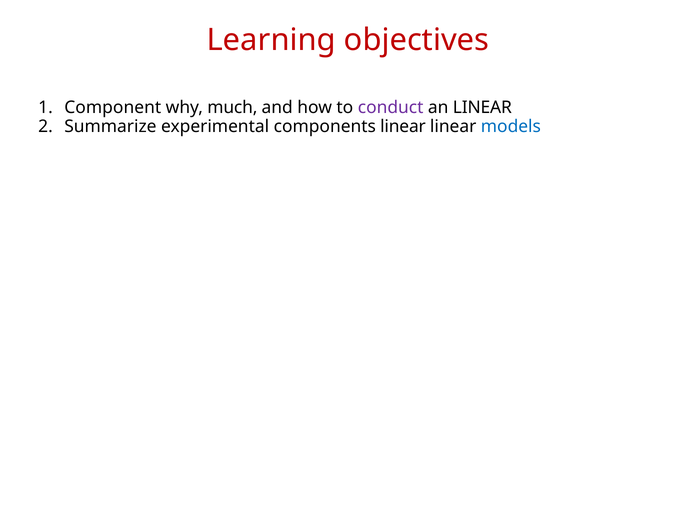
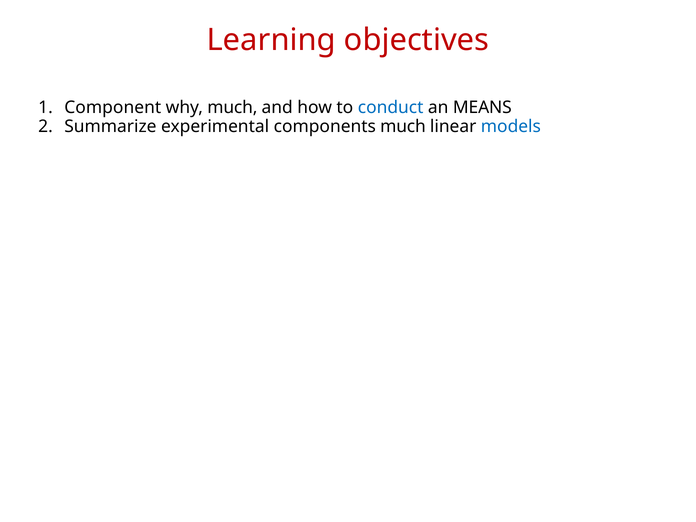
conduct colour: purple -> blue (391, 108)
an LINEAR: LINEAR -> MEANS (482, 108)
components linear: linear -> much (403, 126)
